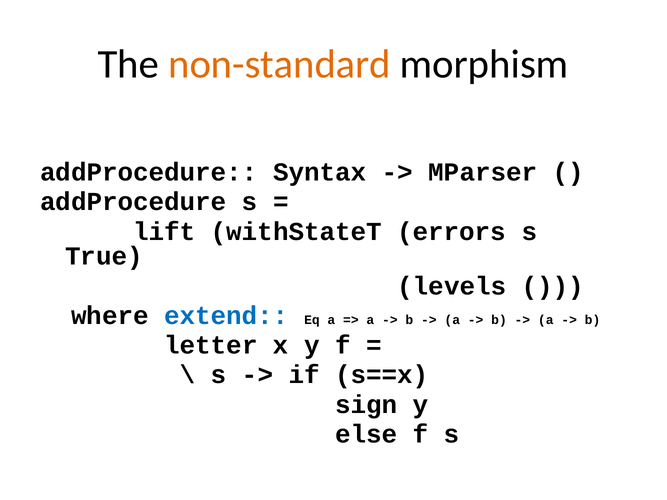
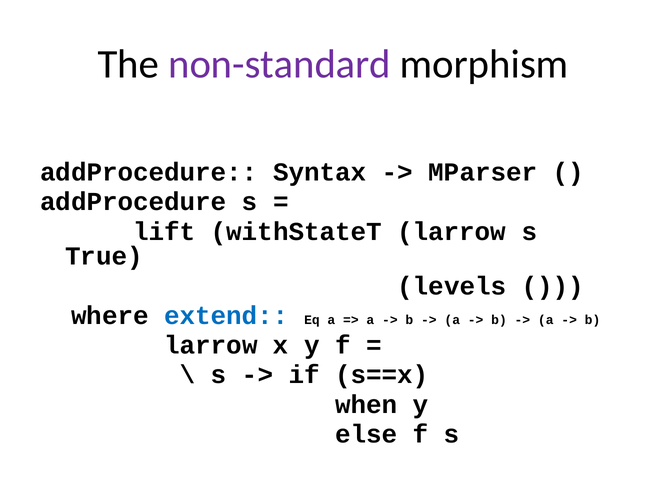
non-standard colour: orange -> purple (280, 65)
withStateT errors: errors -> larrow (452, 232)
letter: letter -> larrow (211, 345)
sign: sign -> when (366, 405)
